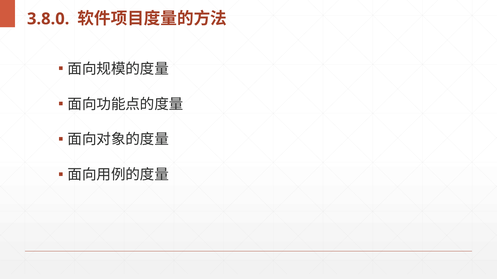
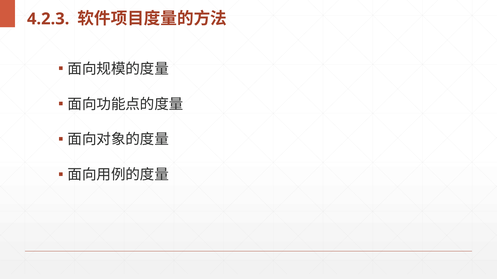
3.8.0: 3.8.0 -> 4.2.3 (48, 19)
